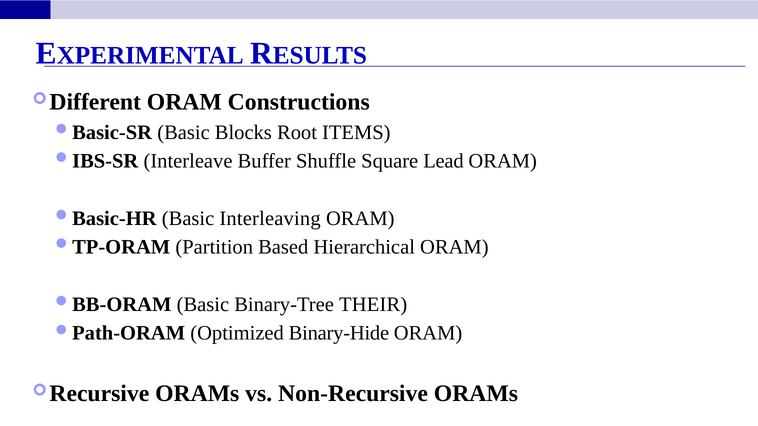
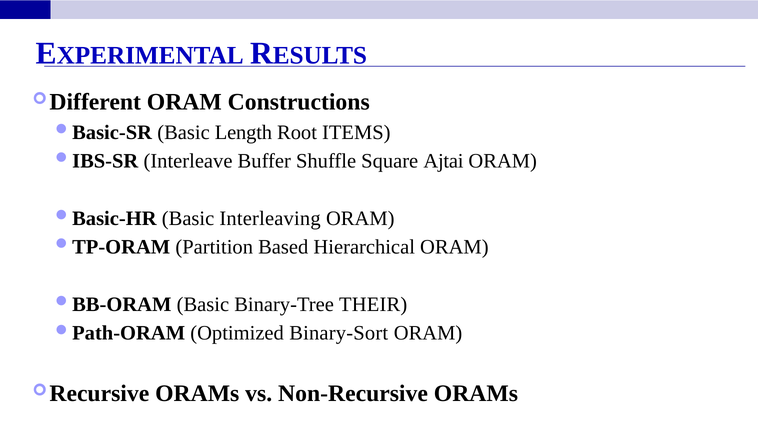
Blocks: Blocks -> Length (243, 132)
Lead: Lead -> Ajtai (443, 161)
Binary-Hide: Binary-Hide -> Binary-Sort (339, 333)
